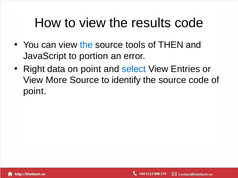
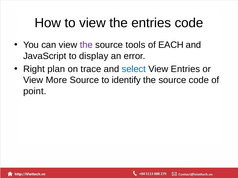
the results: results -> entries (151, 23)
the colour: blue -> purple (86, 45)
THEN: THEN -> EACH (171, 45)
portion: portion -> display (94, 56)
data: data -> plan (56, 69)
on point: point -> trace (91, 69)
